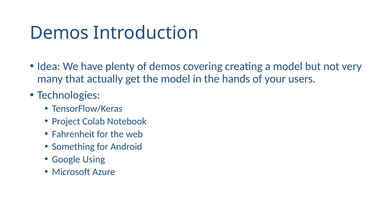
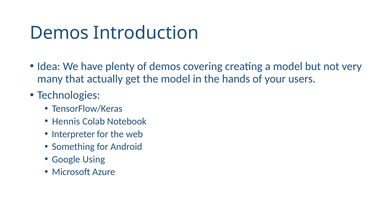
Project: Project -> Hennis (66, 121)
Fahrenheit: Fahrenheit -> Interpreter (73, 134)
